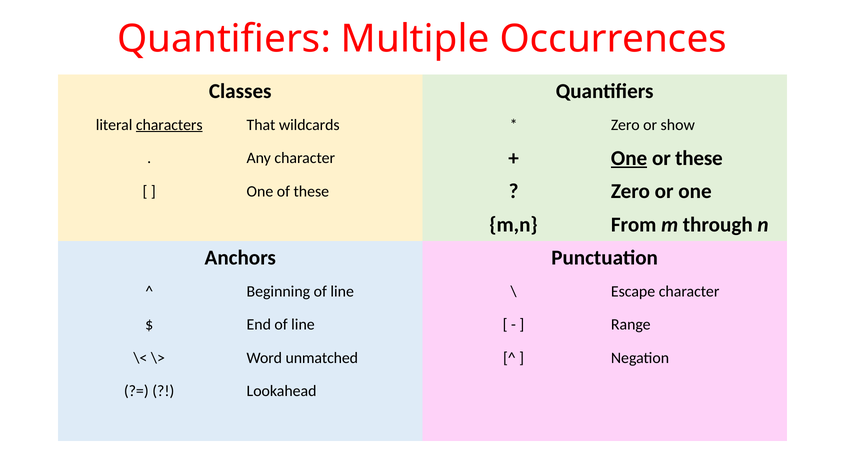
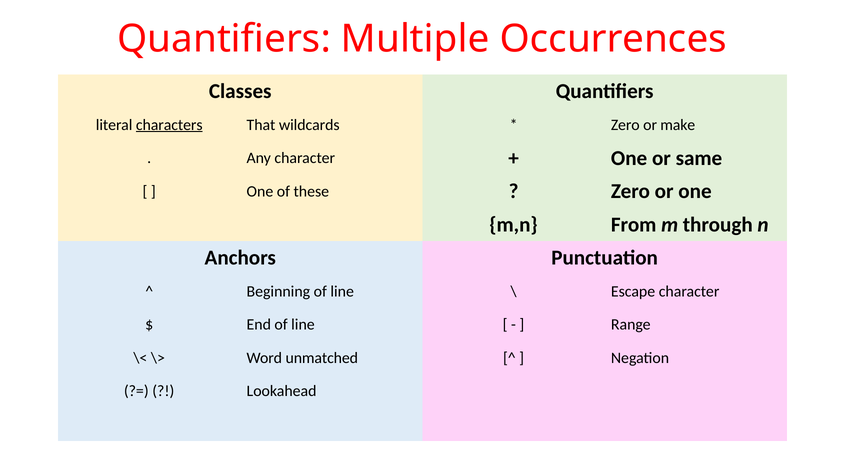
show: show -> make (678, 125)
One underline: present -> none (629, 158)
or these: these -> same (699, 158)
